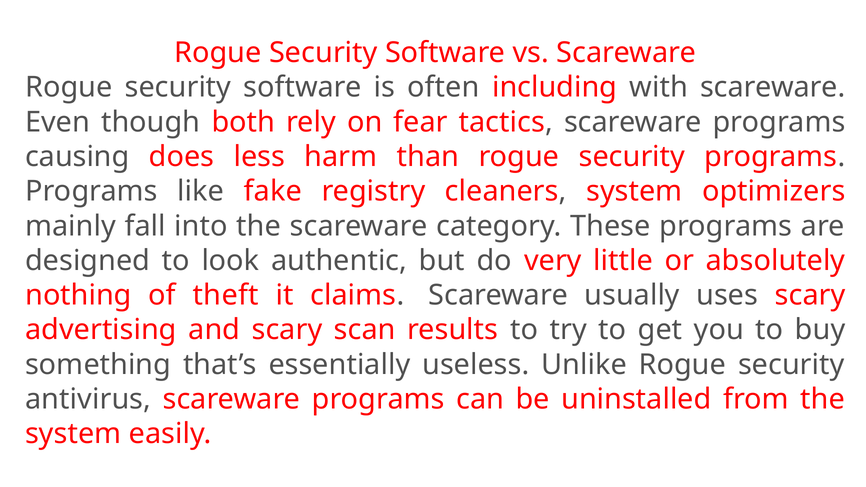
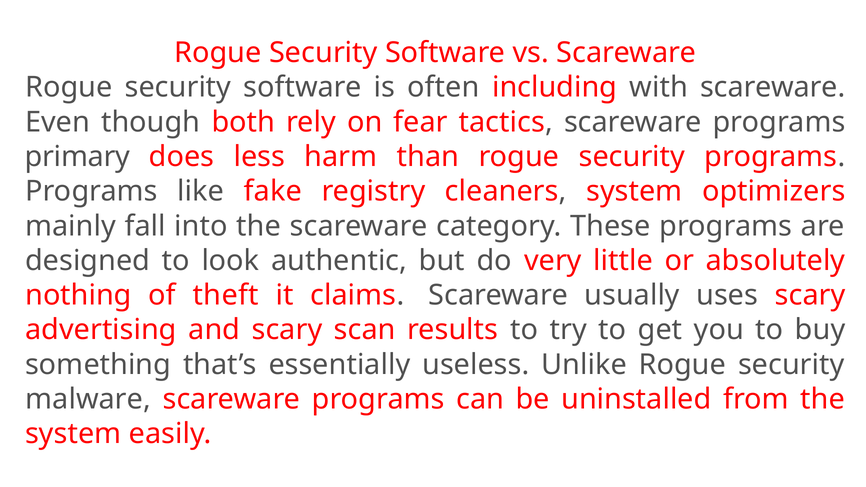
causing: causing -> primary (77, 157)
antivirus: antivirus -> malware (88, 399)
